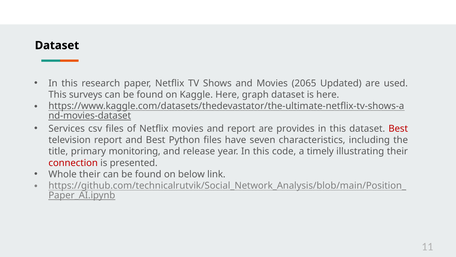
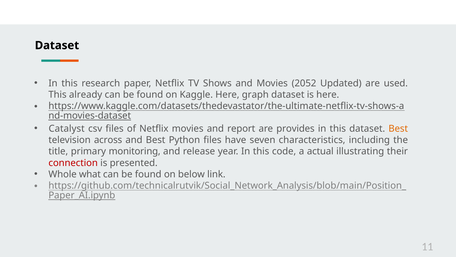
2065: 2065 -> 2052 (304, 83)
surveys: surveys -> already (86, 94)
Services: Services -> Catalyst (67, 128)
Best colour: red -> orange (398, 128)
television report: report -> across (108, 140)
timely: timely -> actual (320, 151)
Whole their: their -> what (90, 174)
